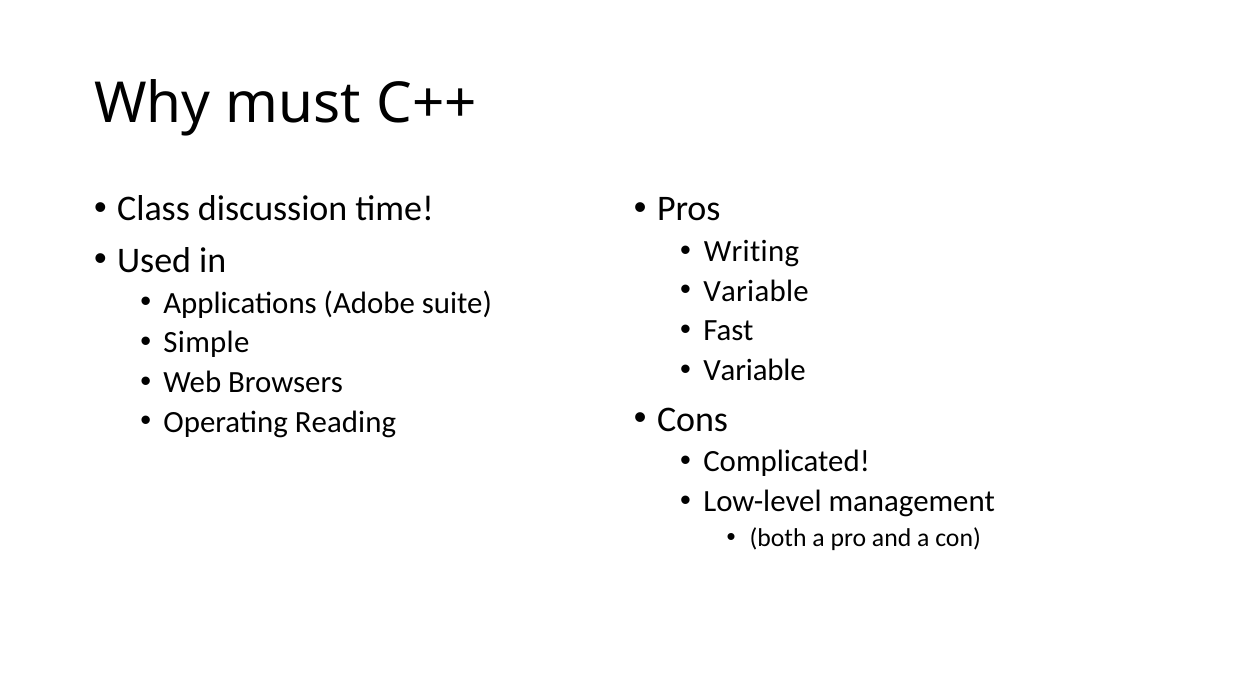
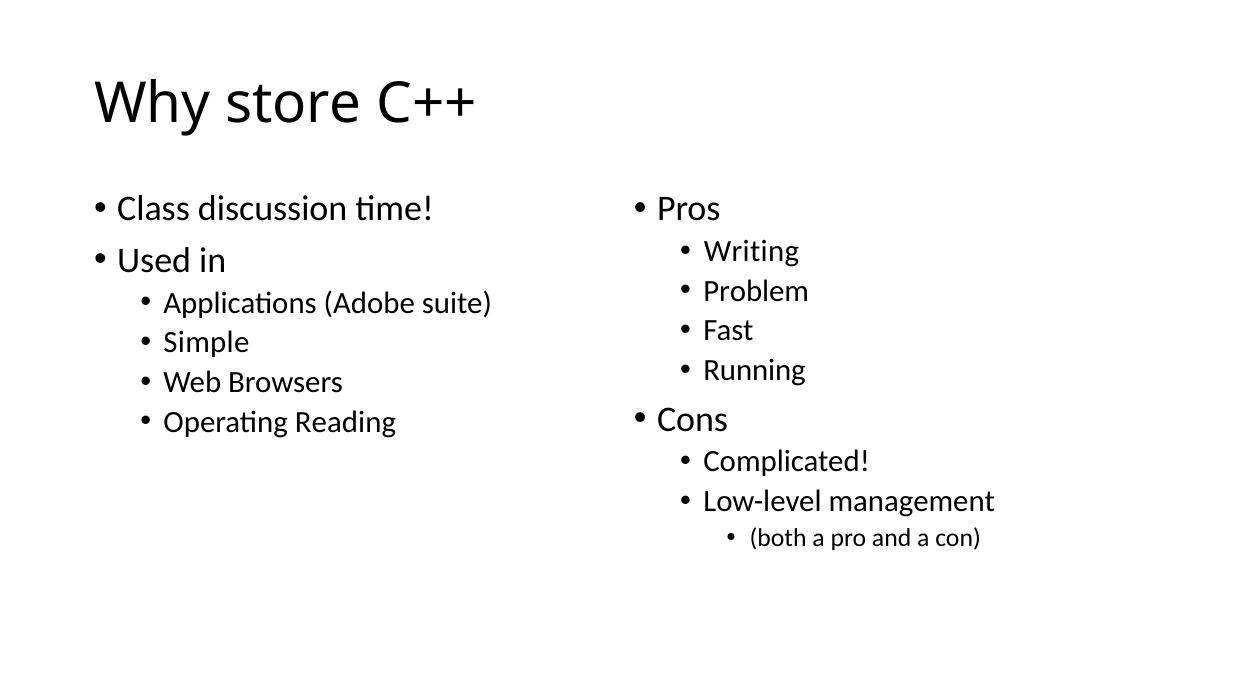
must: must -> store (293, 104)
Variable: Variable -> Problem (756, 291)
Variable: Variable -> Running (755, 370)
